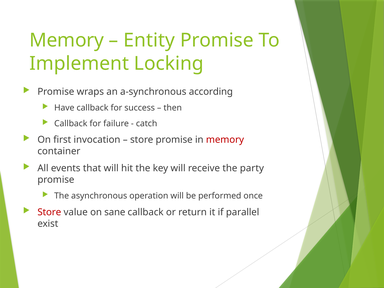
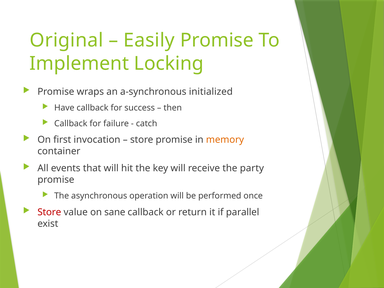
Memory: Memory -> Original (66, 40)
Entity: Entity -> Easily (149, 40)
according: according -> initialized (211, 92)
memory colour: red -> orange (225, 140)
